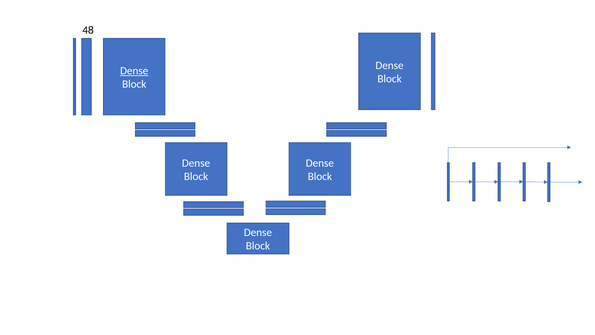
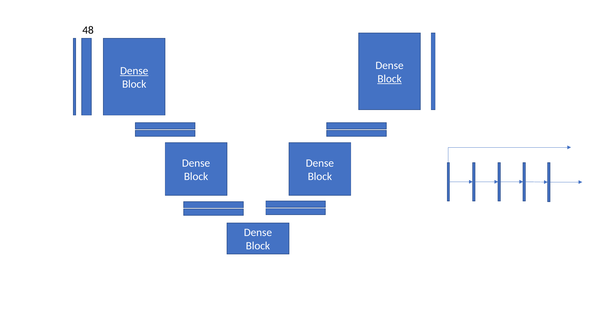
Block underline: none -> present (390, 79)
